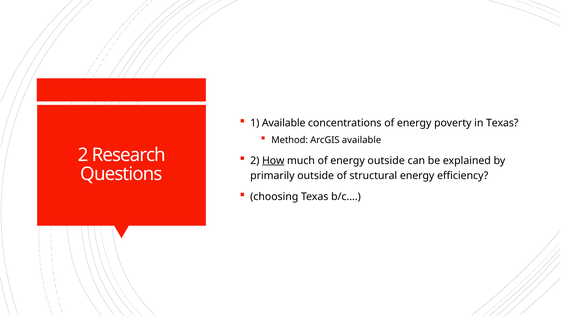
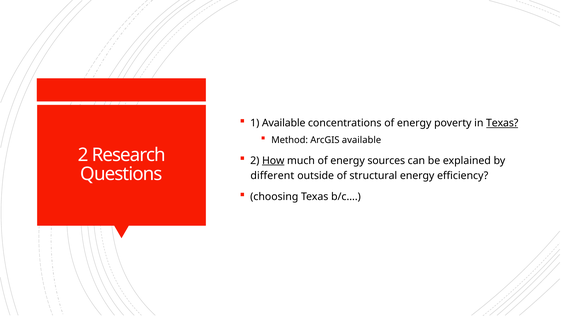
Texas underline: none -> present (502, 123)
energy outside: outside -> sources (386, 160)
primarily: primarily -> different (272, 175)
